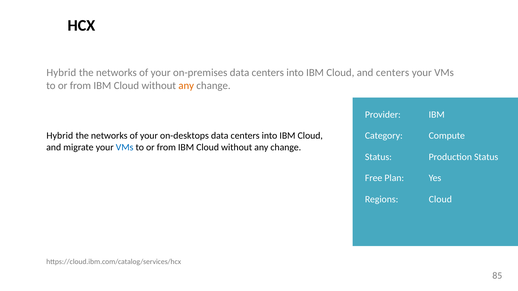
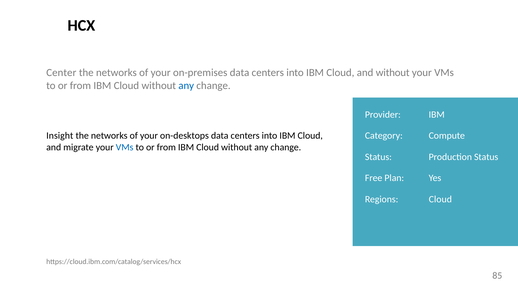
Hybrid: Hybrid -> Center (61, 73)
and centers: centers -> without (393, 73)
any colour: orange -> blue (186, 86)
Hybrid: Hybrid -> Insight (60, 136)
